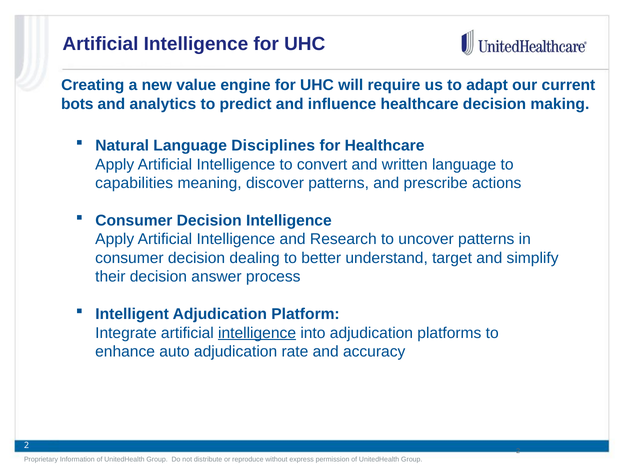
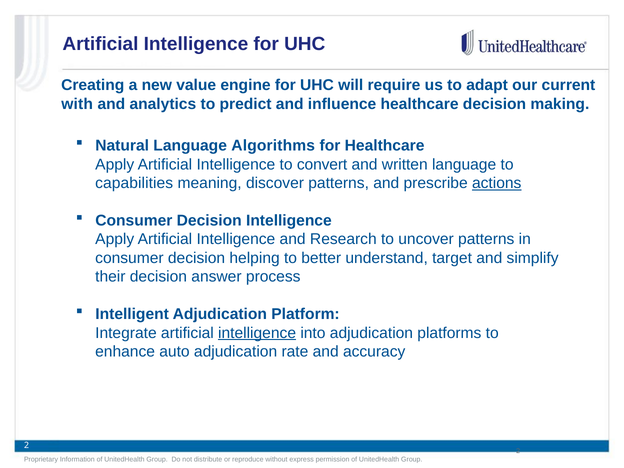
bots: bots -> with (77, 104)
Disciplines: Disciplines -> Algorithms (273, 146)
actions underline: none -> present (497, 183)
dealing: dealing -> helping (255, 258)
